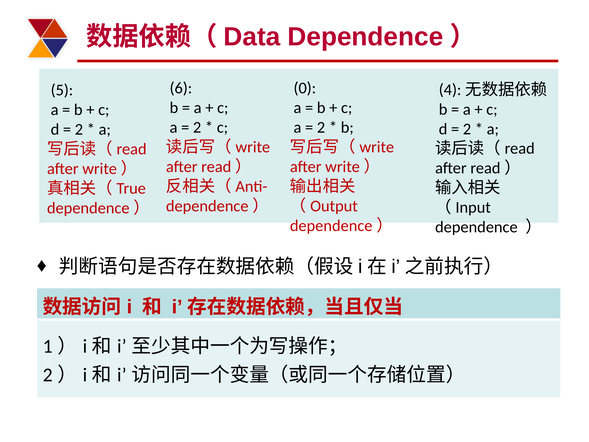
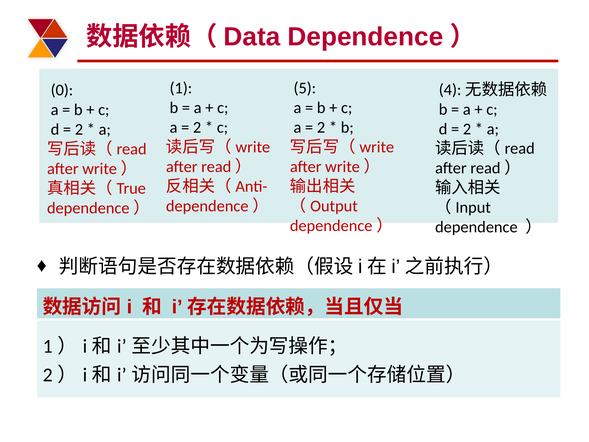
6: 6 -> 1 (181, 88)
0: 0 -> 5 (305, 88)
5: 5 -> 0 (62, 90)
